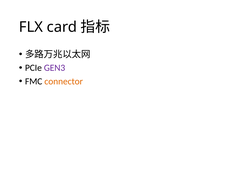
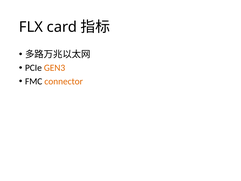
GEN3 colour: purple -> orange (55, 68)
